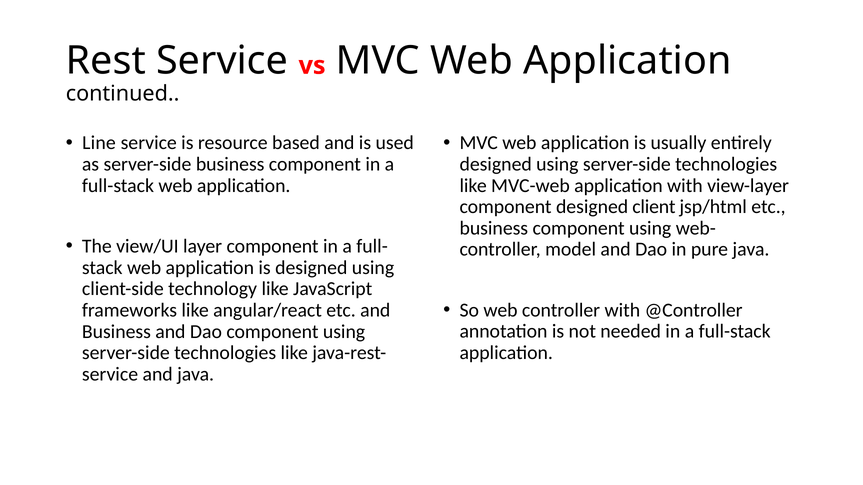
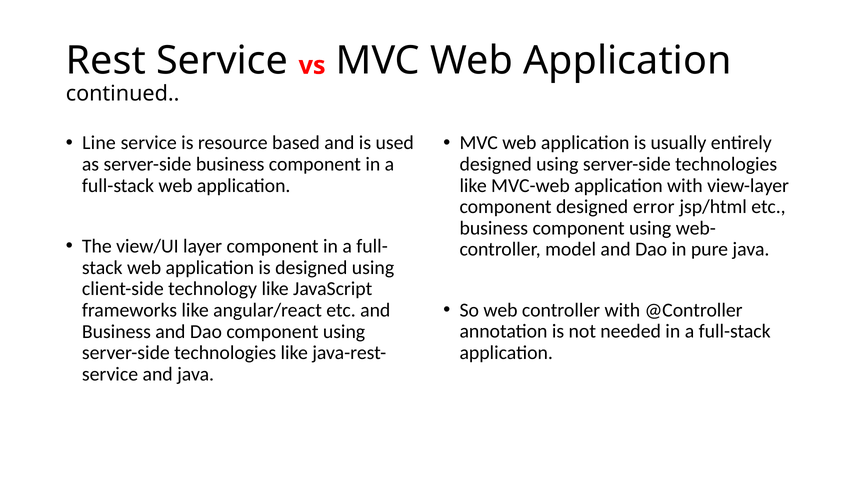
client: client -> error (654, 207)
